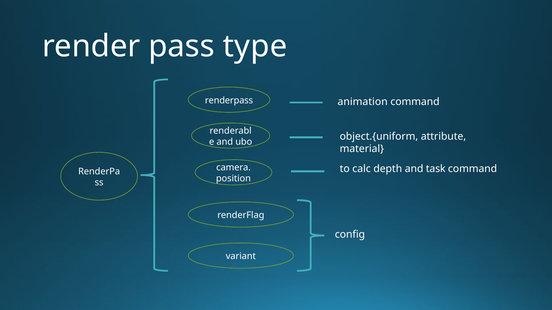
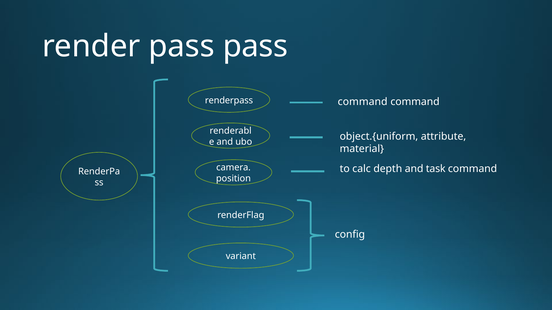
pass type: type -> pass (255, 46)
animation: animation -> command (363, 102)
